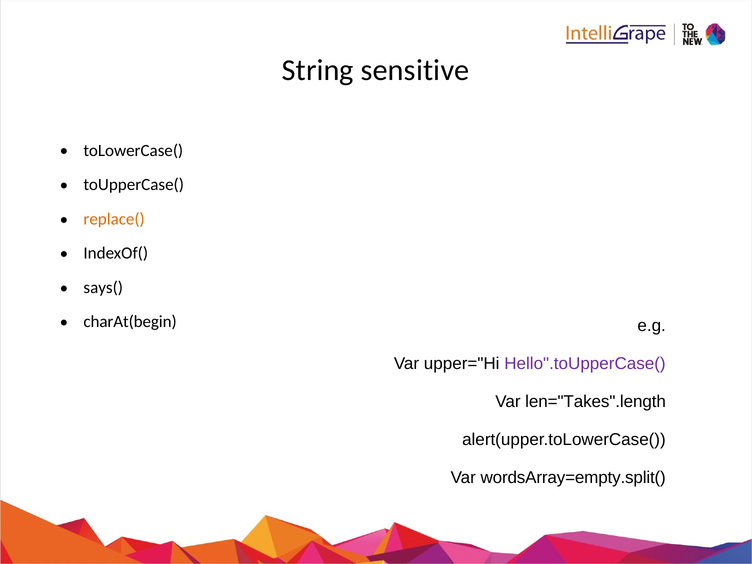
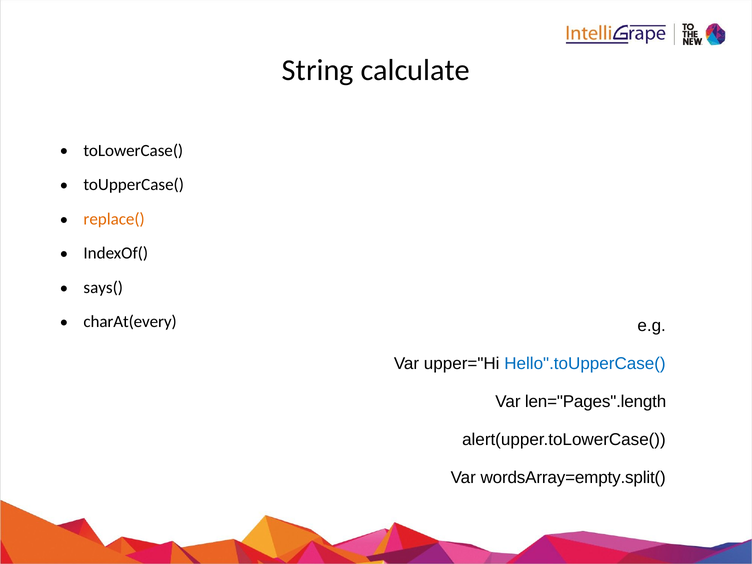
sensitive: sensitive -> calculate (415, 70)
charAt(begin: charAt(begin -> charAt(every (130, 322)
Hello".toUpperCase( colour: purple -> blue (585, 363)
len="Takes".length: len="Takes".length -> len="Pages".length (596, 402)
